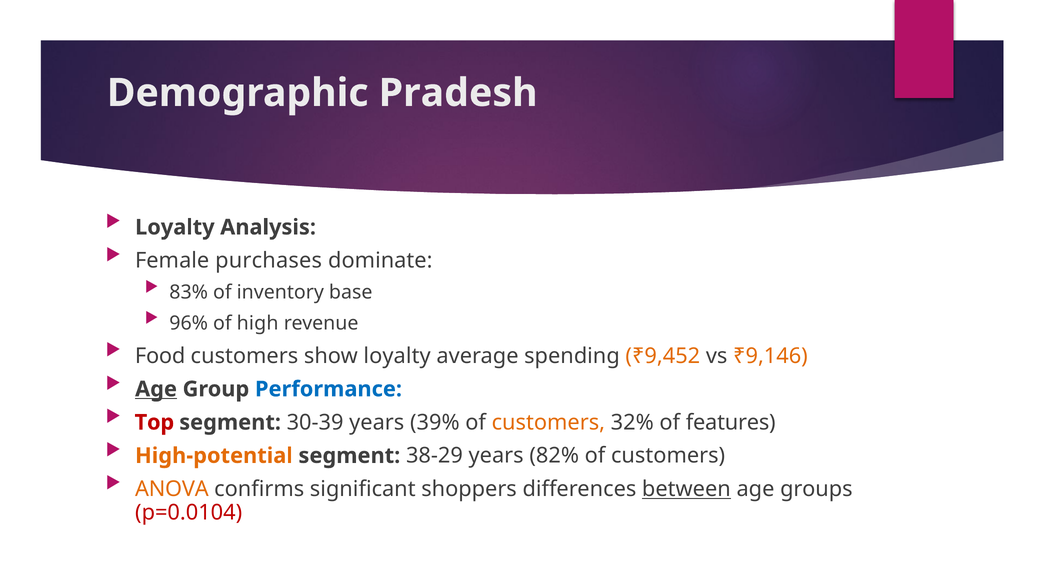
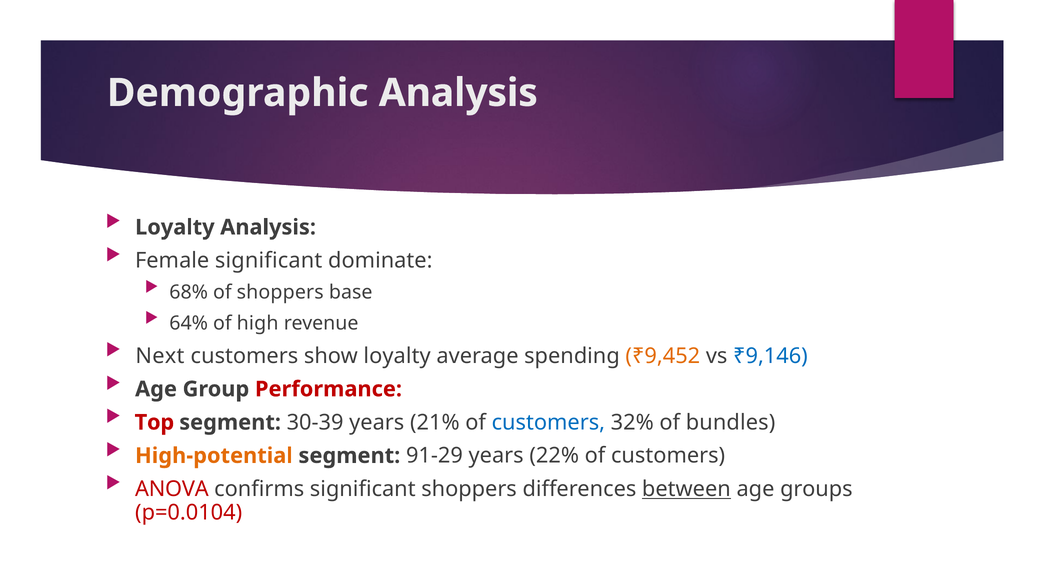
Demographic Pradesh: Pradesh -> Analysis (458, 93)
Female purchases: purchases -> significant (269, 261)
83%: 83% -> 68% (189, 292)
of inventory: inventory -> shoppers (280, 292)
96%: 96% -> 64% (189, 323)
Food: Food -> Next (160, 356)
₹9,146 colour: orange -> blue (770, 356)
Age underline: present -> none (156, 389)
Performance colour: blue -> red (328, 389)
39%: 39% -> 21% (435, 422)
customers colour: orange -> blue (548, 422)
features: features -> bundles (731, 422)
38-29: 38-29 -> 91-29 (434, 456)
82%: 82% -> 22% (554, 456)
ANOVA colour: orange -> red (172, 489)
